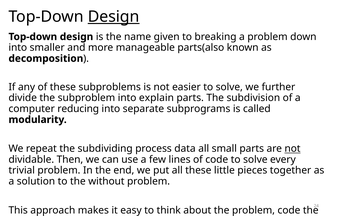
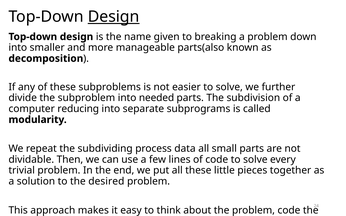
explain: explain -> needed (157, 98)
not underline: present -> none (293, 149)
without: without -> desired (106, 181)
